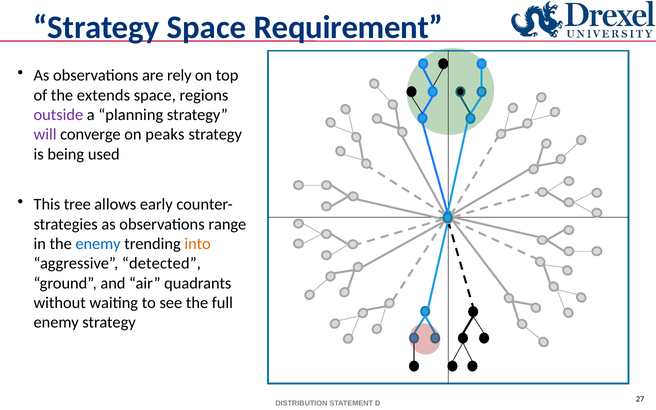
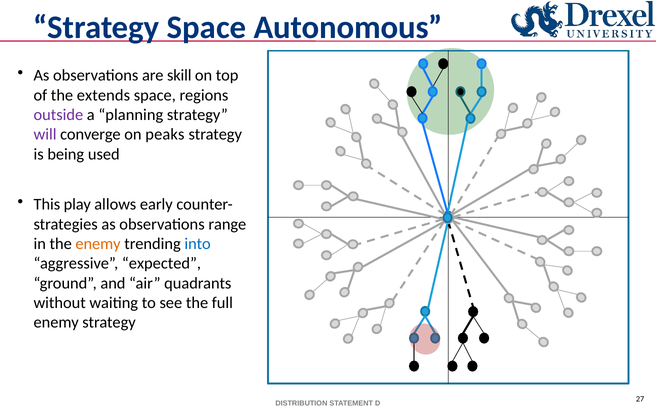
Requirement: Requirement -> Autonomous (348, 27)
rely: rely -> skill (179, 75)
tree: tree -> play (77, 205)
enemy colour: blue -> orange (98, 244)
into colour: orange -> blue (198, 244)
detected: detected -> expected (162, 264)
